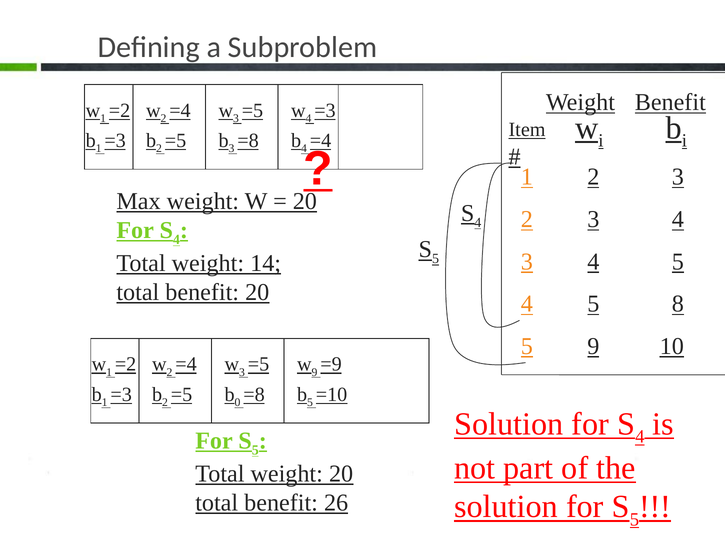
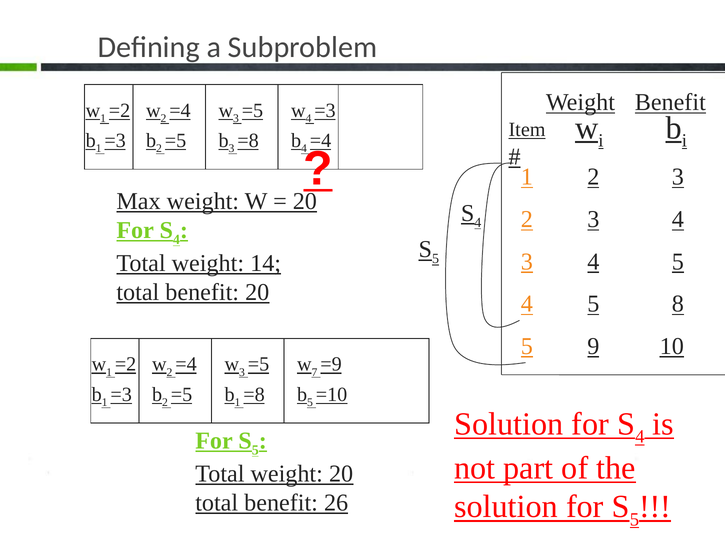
w 9: 9 -> 7 (315, 372)
0: 0 -> 1 (238, 402)
